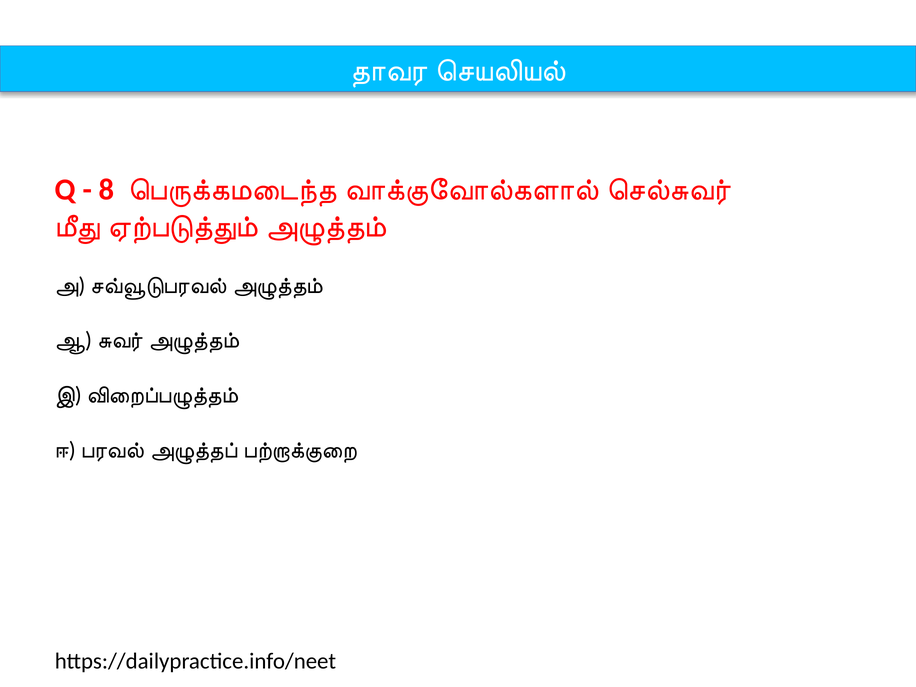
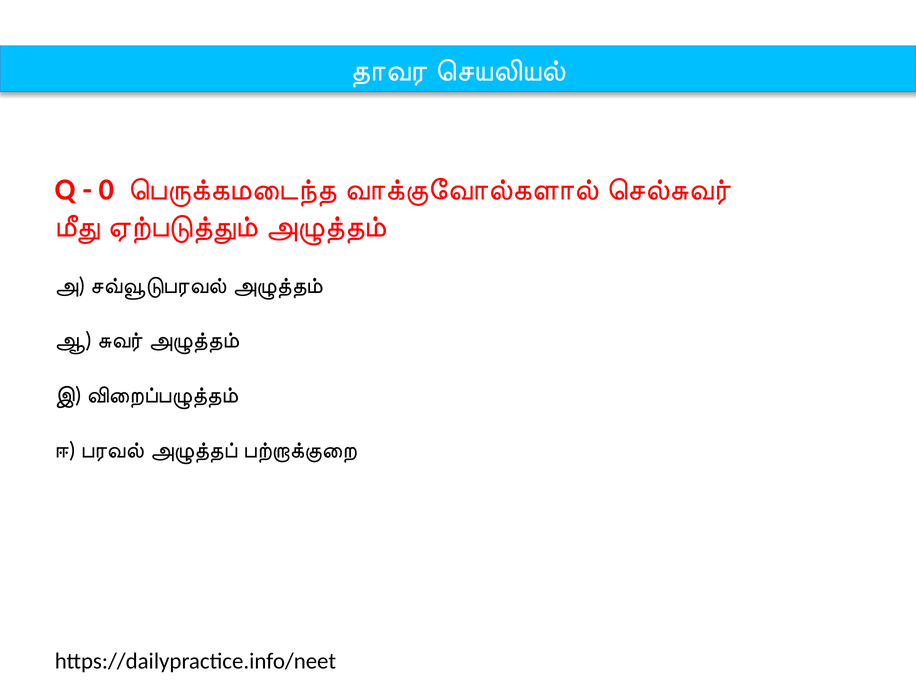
8: 8 -> 0 (106, 190)
